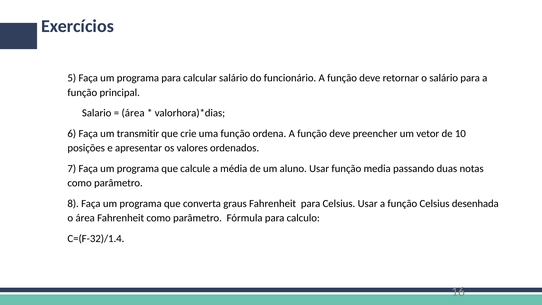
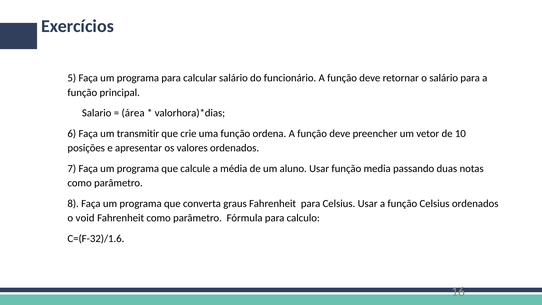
Celsius desenhada: desenhada -> ordenados (475, 203)
o área: área -> void (85, 218)
C=(F-32)/1.4: C=(F-32)/1.4 -> C=(F-32)/1.6 (96, 238)
